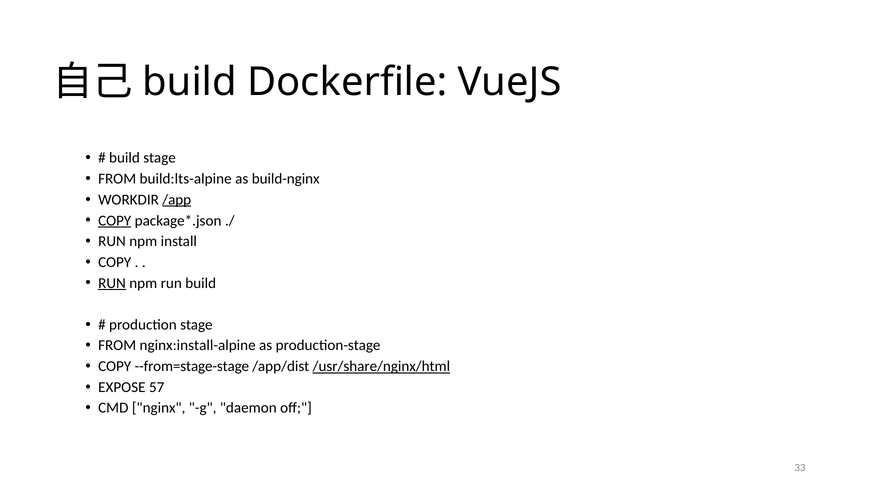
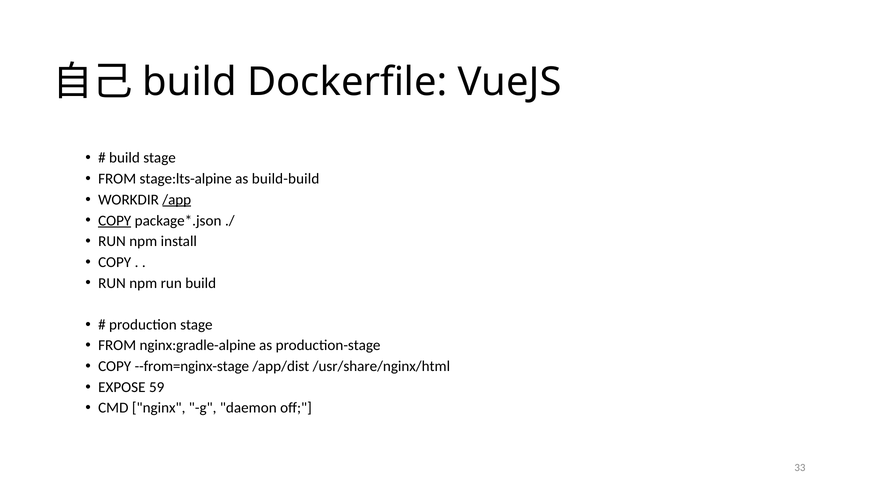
build:lts-alpine: build:lts-alpine -> stage:lts-alpine (186, 179)
build-nginx: build-nginx -> build-build (286, 179)
RUN underline: present -> none (112, 283)
nginx:install-alpine: nginx:install-alpine -> nginx:gradle-alpine (198, 346)
--from=stage-stage: --from=stage-stage -> --from=nginx-stage (192, 367)
/usr/share/nginx/html underline: present -> none (381, 367)
57: 57 -> 59 (157, 388)
